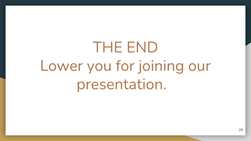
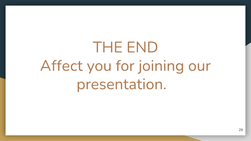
Lower: Lower -> Affect (61, 66)
